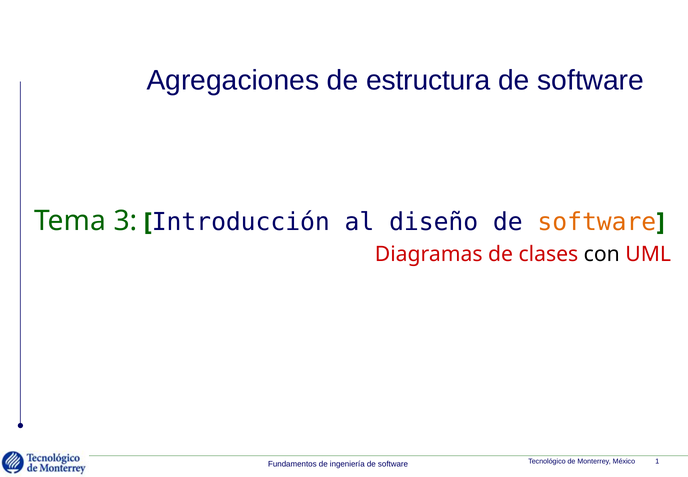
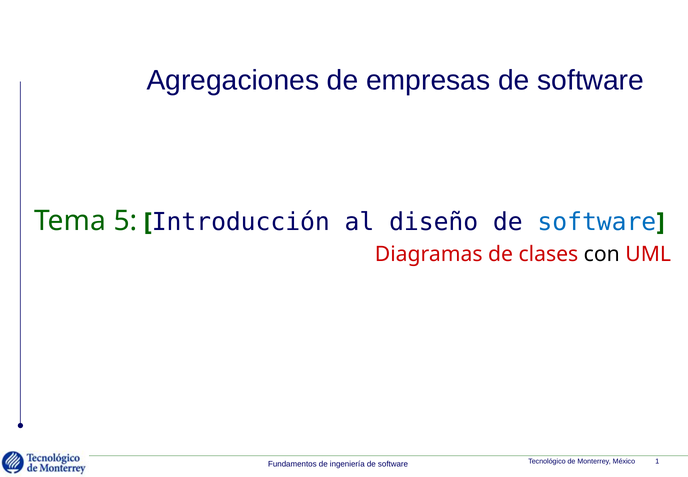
estructura: estructura -> empresas (428, 80)
3: 3 -> 5 (125, 220)
software colour: orange -> blue (597, 222)
